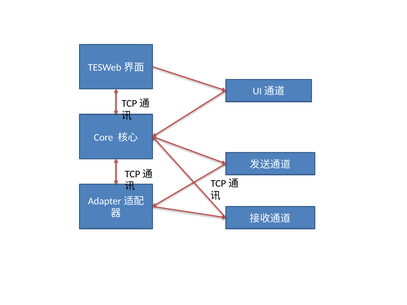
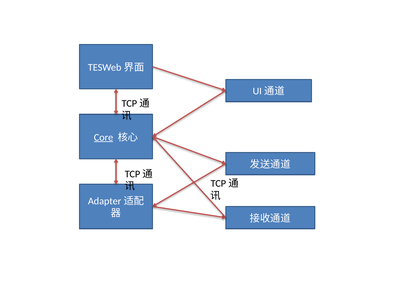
Core underline: none -> present (104, 137)
